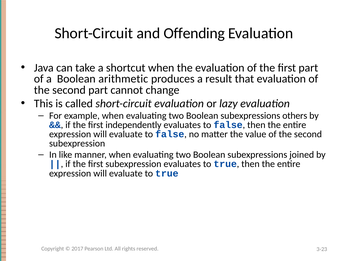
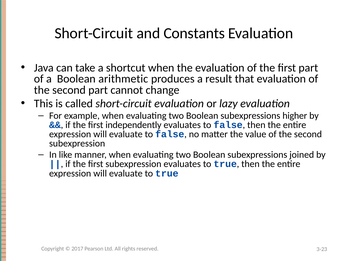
Offending: Offending -> Constants (194, 33)
others: others -> higher (295, 116)
